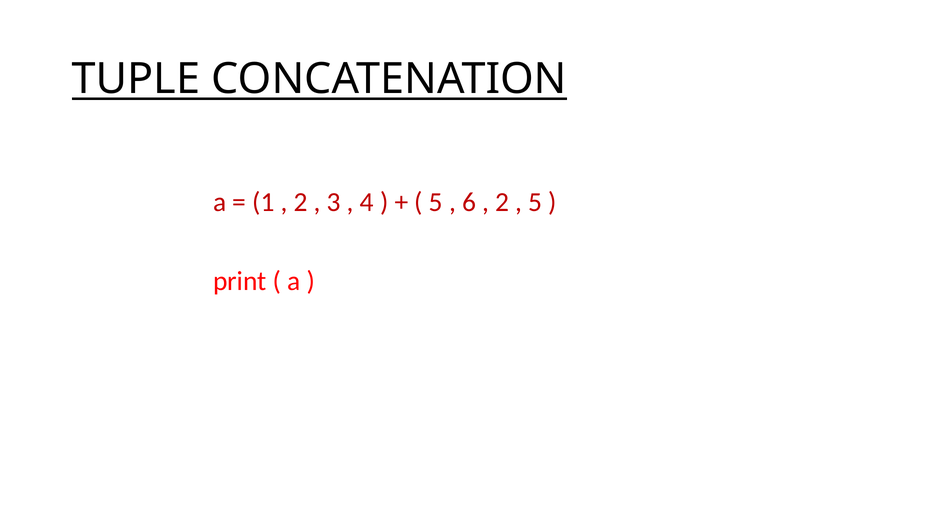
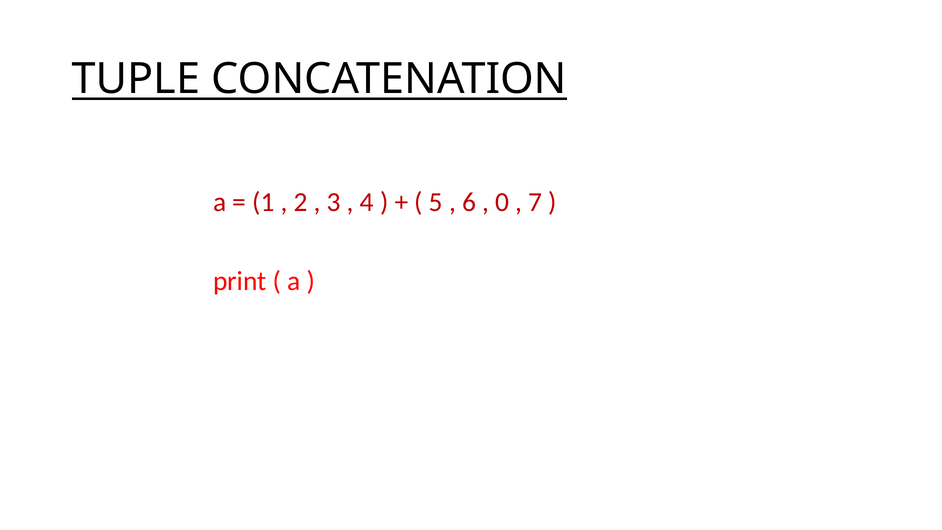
2: 2 -> 0 (502, 202)
5: 5 -> 7 (535, 202)
